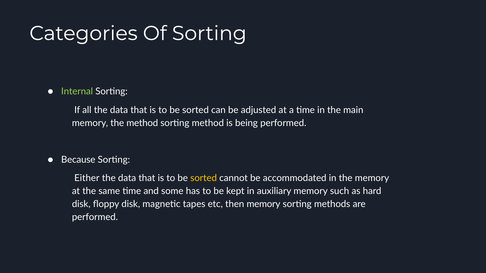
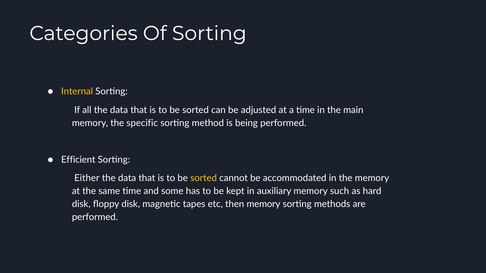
Internal colour: light green -> yellow (77, 92)
the method: method -> specific (142, 123)
Because: Because -> Efficient (78, 160)
